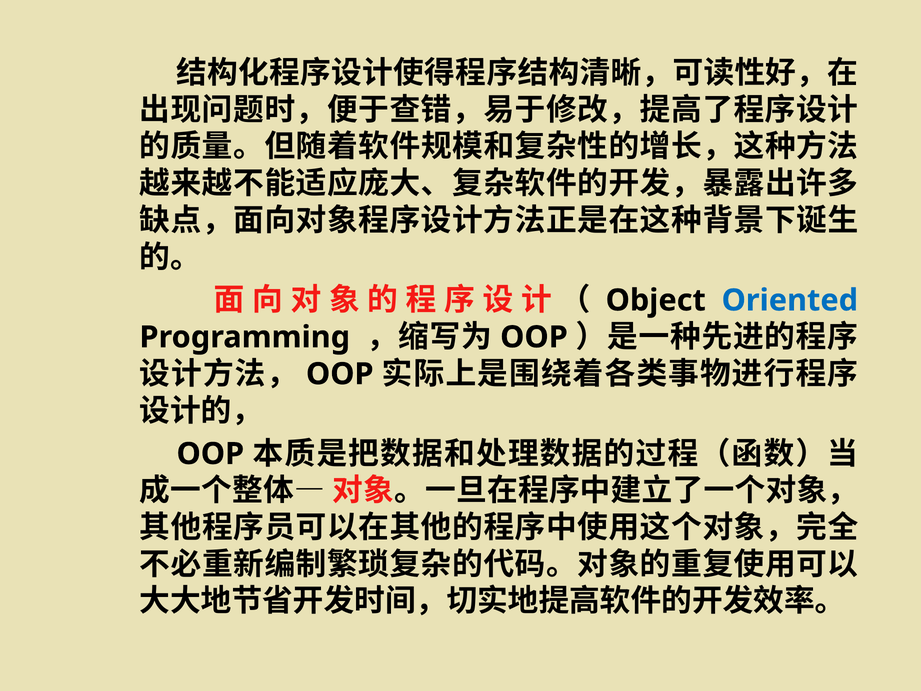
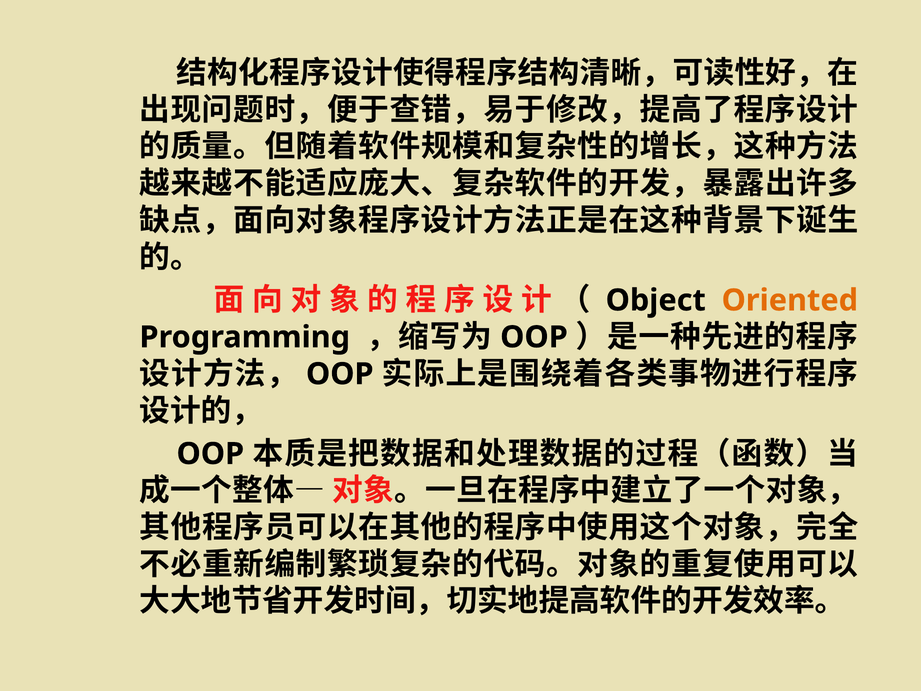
Oriented colour: blue -> orange (790, 300)
